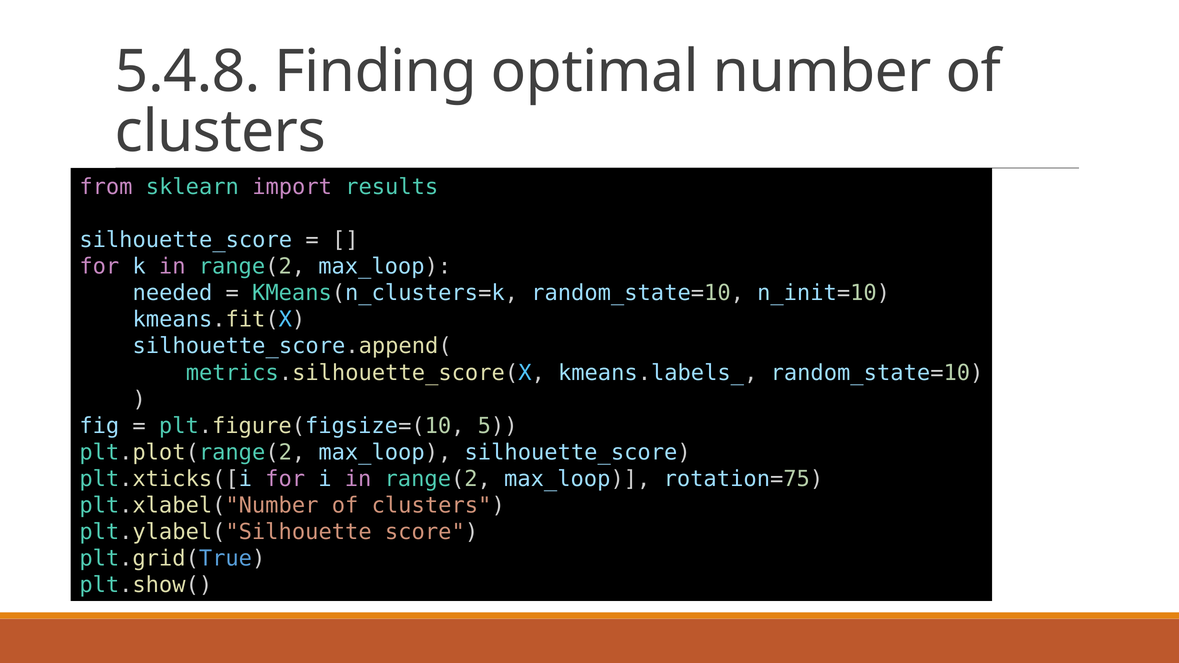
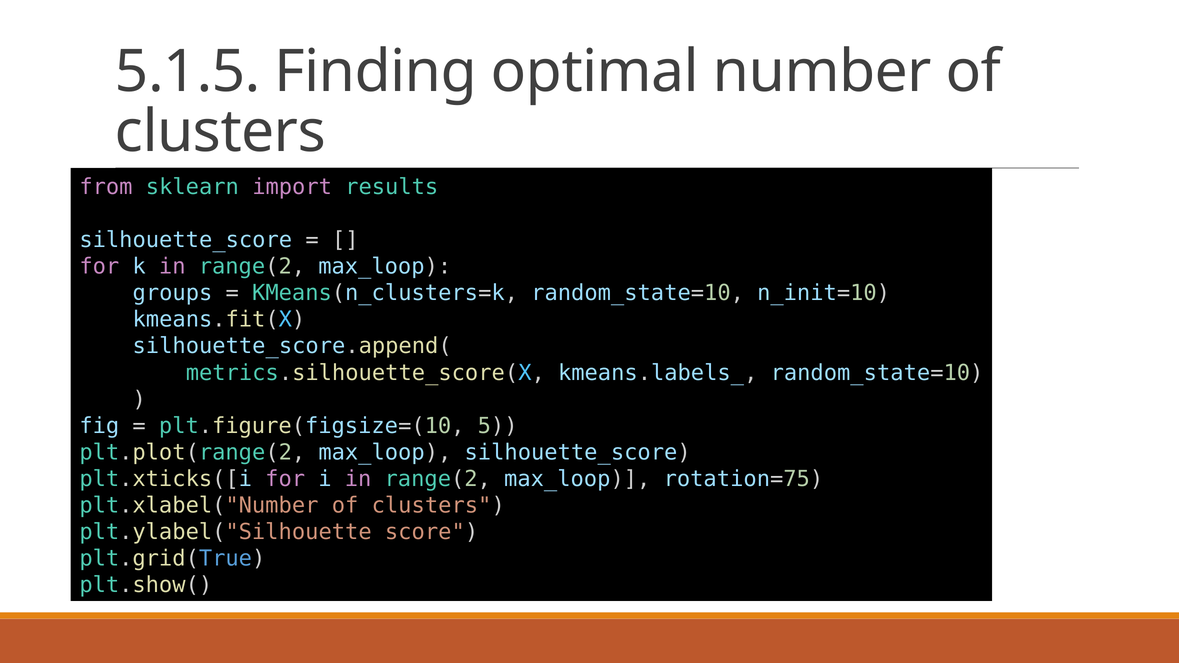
5.4.8: 5.4.8 -> 5.1.5 (188, 72)
needed: needed -> groups (172, 293)
